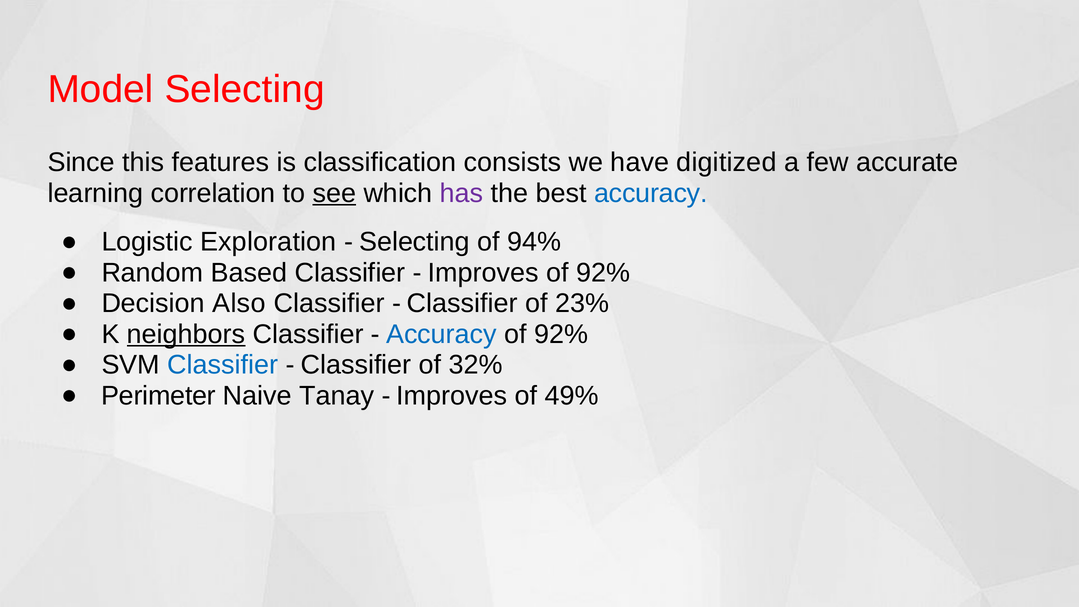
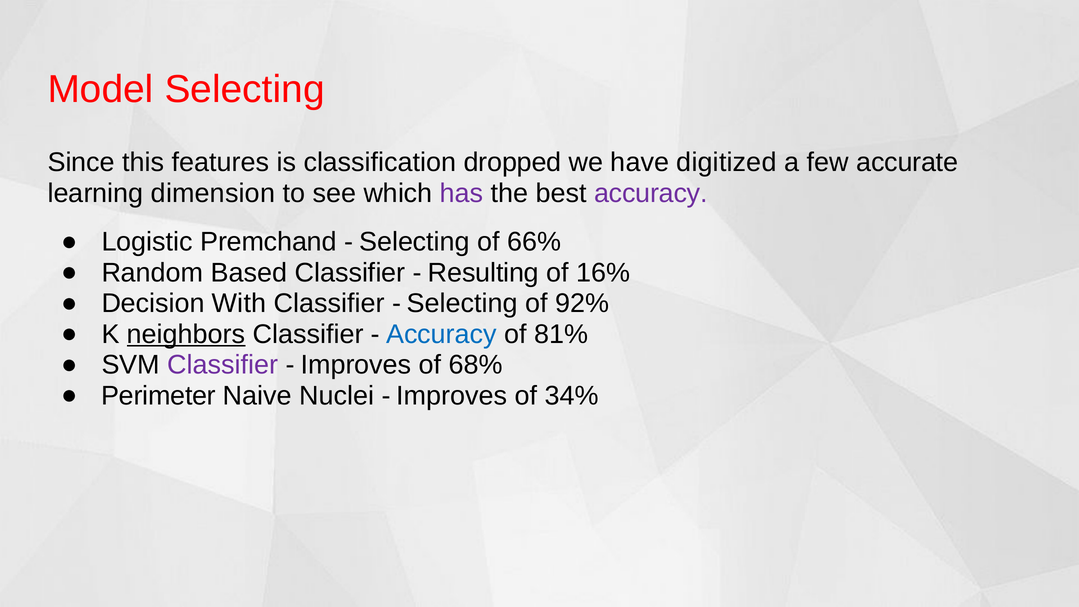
consists: consists -> dropped (513, 162)
correlation: correlation -> dimension (213, 193)
see underline: present -> none (334, 193)
accuracy colour: blue -> purple (651, 193)
Exploration: Exploration -> Premchand (269, 242)
94%: 94% -> 66% (534, 242)
Improves: Improves -> Resulting (483, 273)
92%: 92% -> 16% (603, 273)
Also: Also -> With (239, 303)
Classifier: Classifier -> Selecting (462, 303)
23%: 23% -> 92% (582, 303)
92%: 92% -> 81% (561, 334)
Classifier colour: blue -> purple (223, 365)
Classifier: Classifier -> Improves (356, 365)
32%: 32% -> 68% (476, 365)
Tanay: Tanay -> Nuclei (337, 396)
49%: 49% -> 34% (572, 396)
